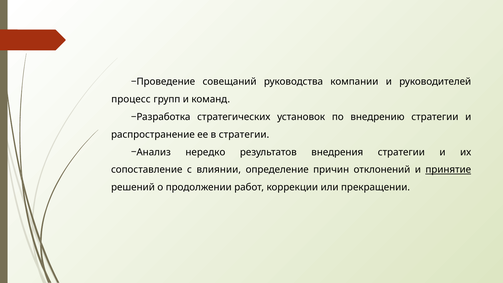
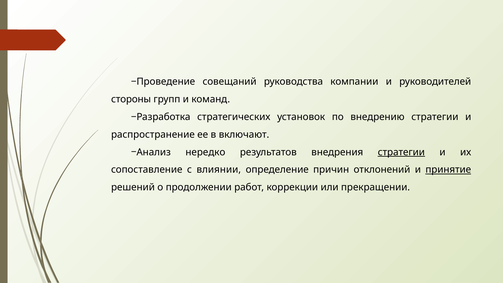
процесс: процесс -> стороны (131, 99)
в стратегии: стратегии -> включают (244, 135)
стратегии underline: none -> present (401, 152)
